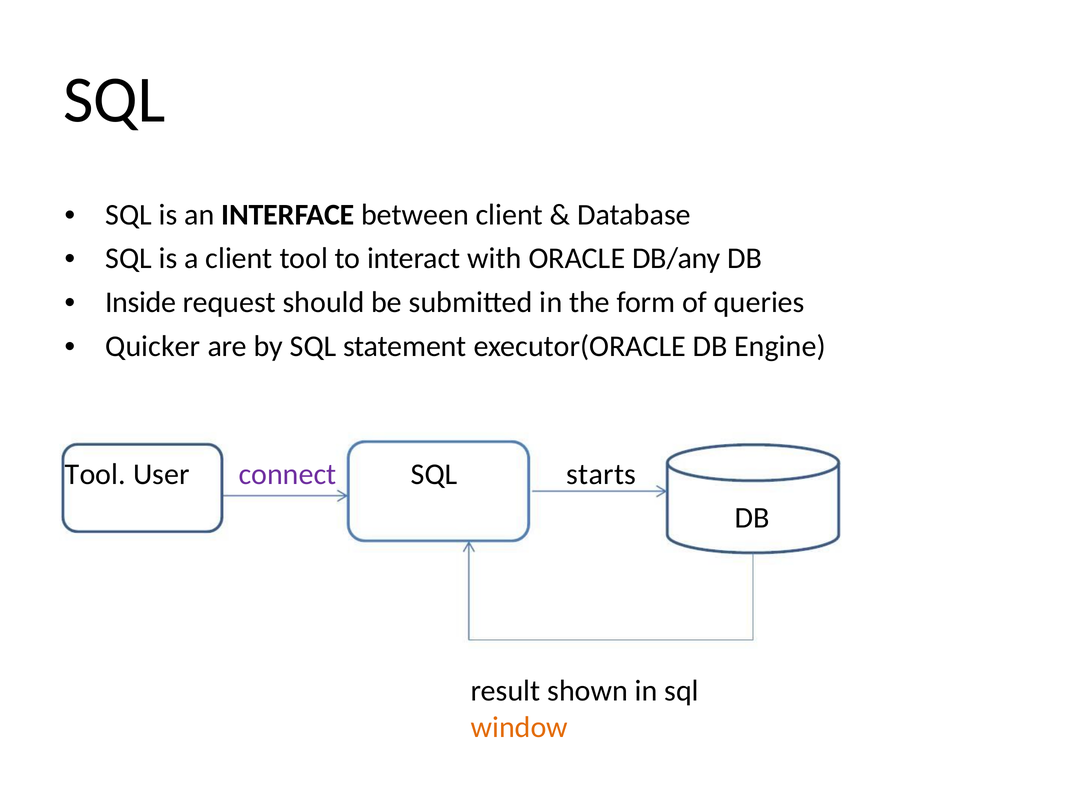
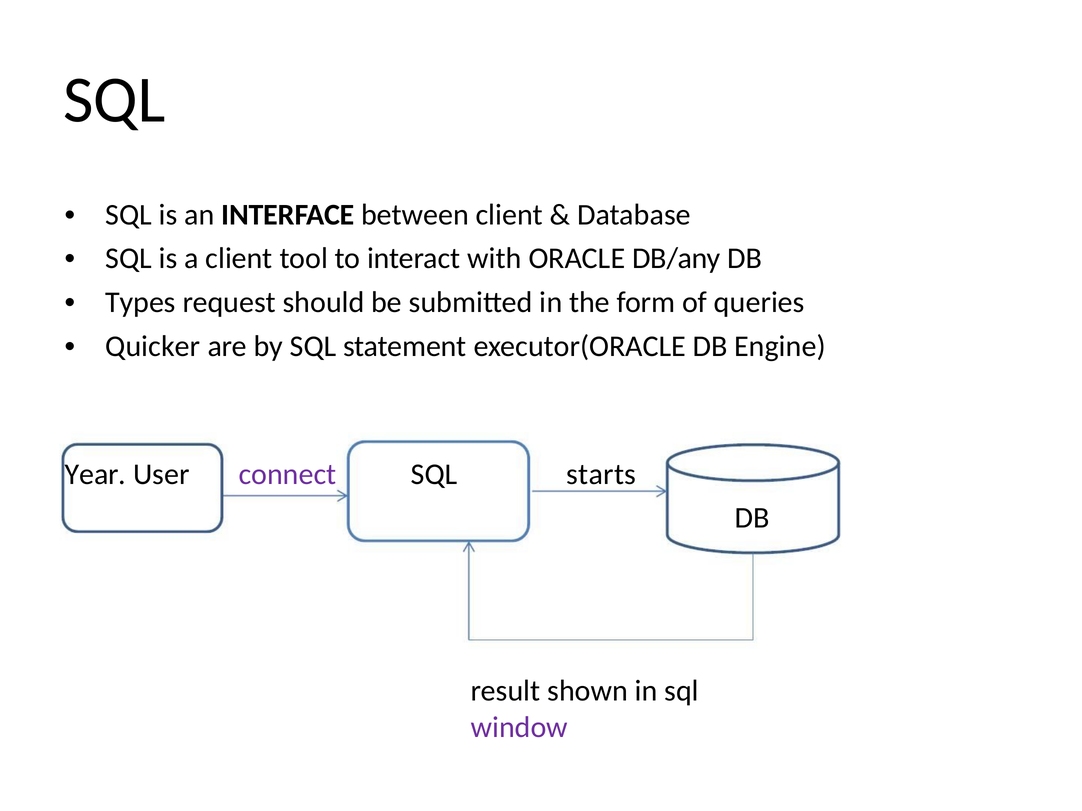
Inside: Inside -> Types (141, 302)
Tool: Tool -> Year (95, 475)
window colour: orange -> purple (519, 728)
